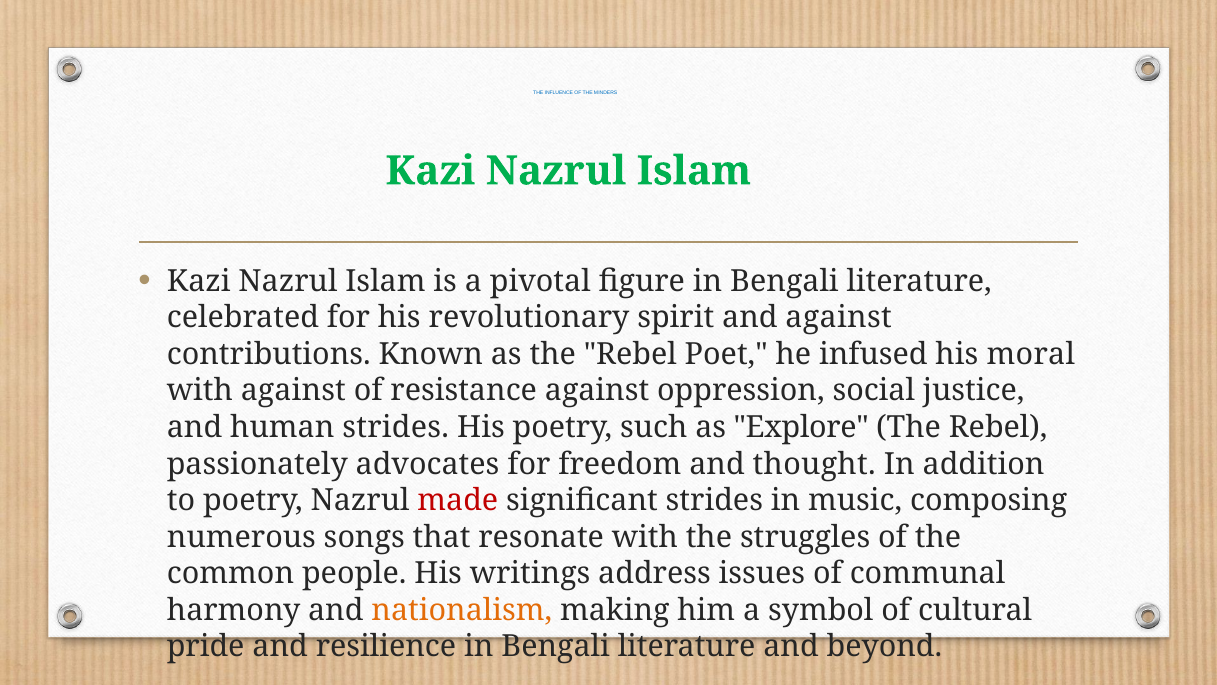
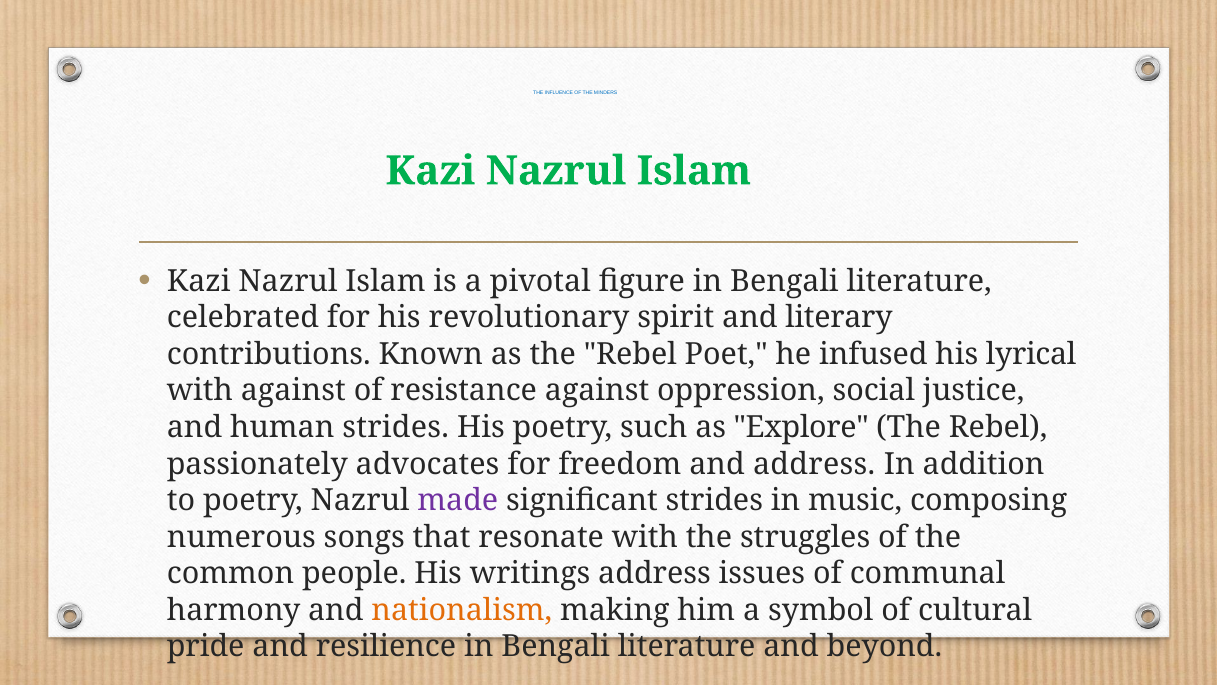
and against: against -> literary (839, 318)
moral: moral -> lyrical (1031, 354)
and thought: thought -> address (814, 464)
made colour: red -> purple (458, 500)
